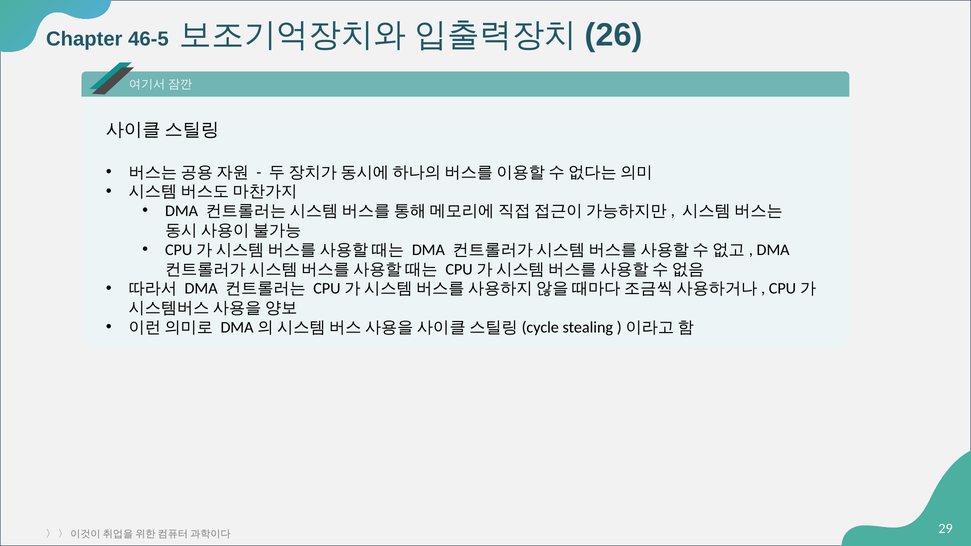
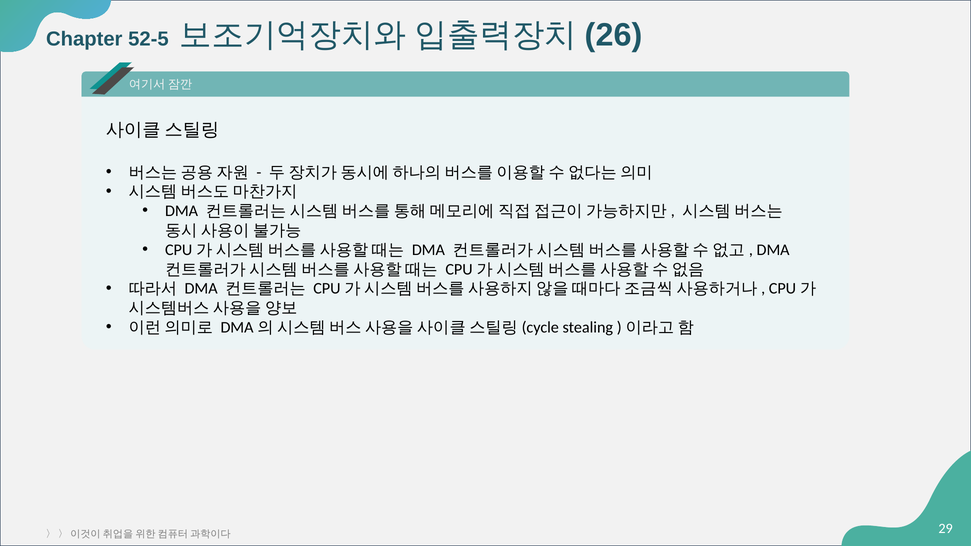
46-5: 46-5 -> 52-5 (148, 39)
